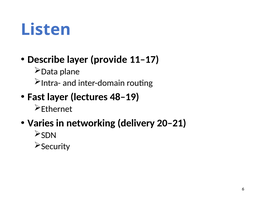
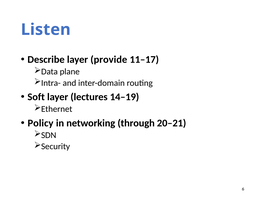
Fast: Fast -> Soft (36, 97)
48–19: 48–19 -> 14–19 (125, 97)
Varies: Varies -> Policy (41, 123)
delivery: delivery -> through (136, 123)
